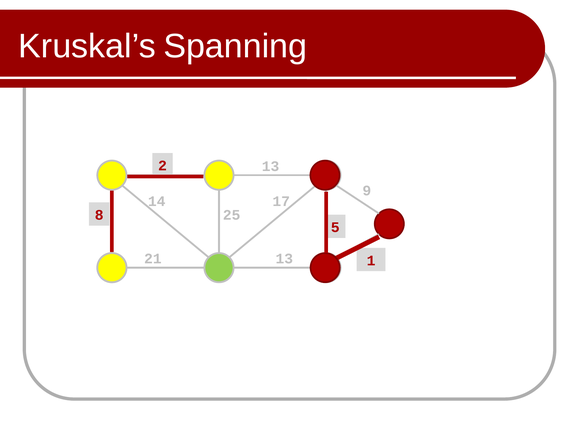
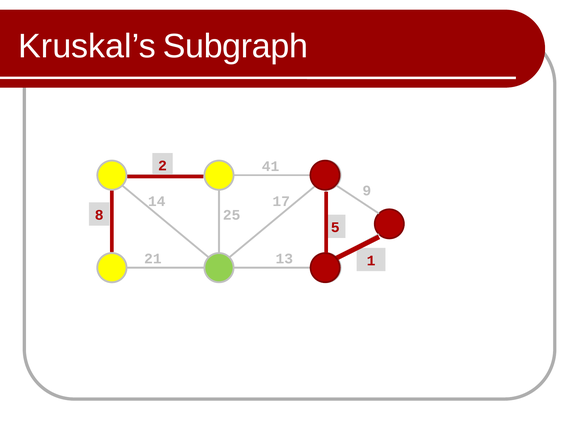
Spanning: Spanning -> Subgraph (235, 46)
2 13: 13 -> 41 (271, 166)
